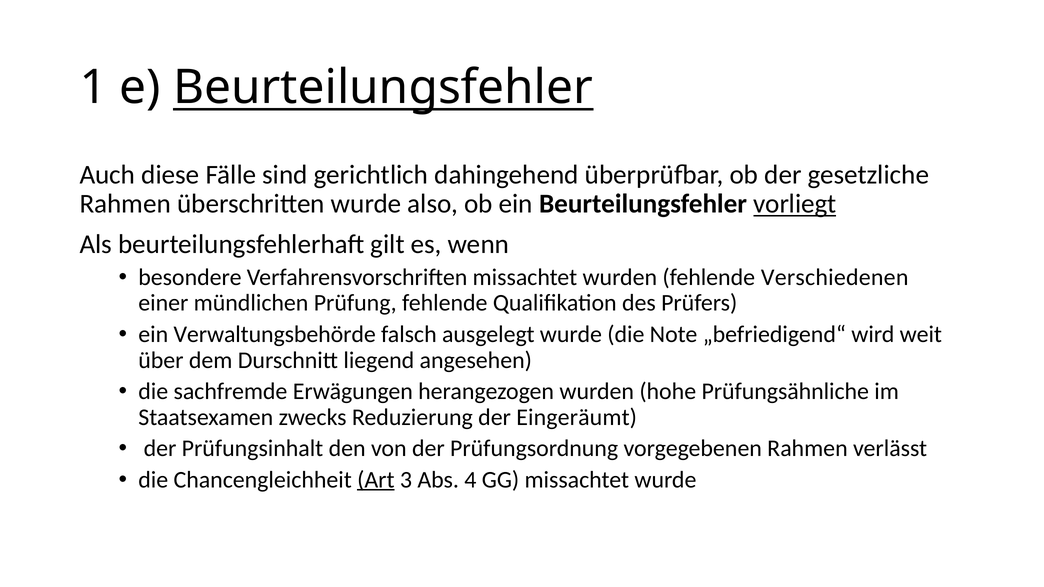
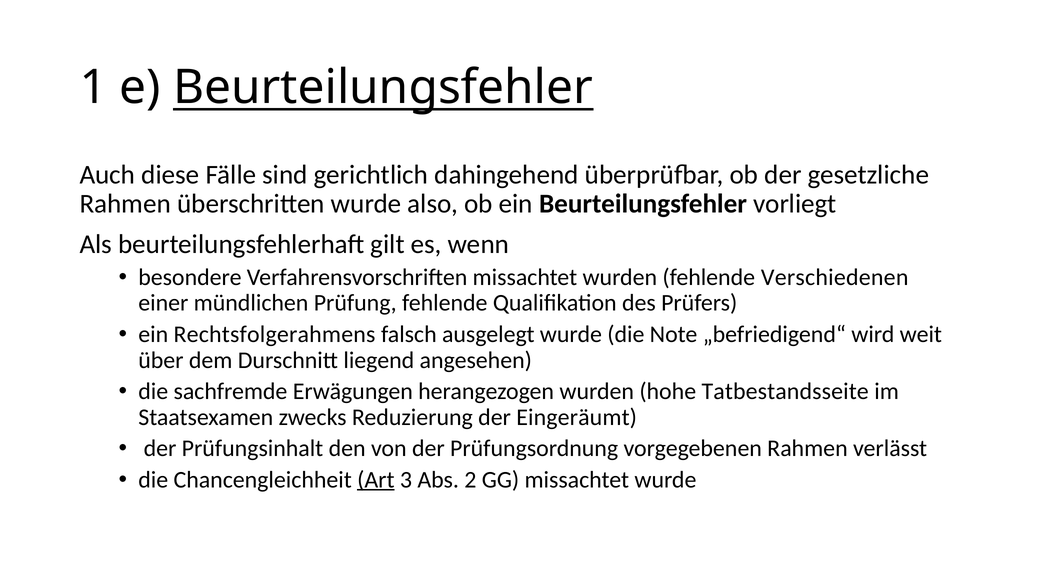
vorliegt underline: present -> none (795, 204)
Verwaltungsbehörde: Verwaltungsbehörde -> Rechtsfolgerahmens (275, 334)
Prüfungsähnliche: Prüfungsähnliche -> Tatbestandsseite (785, 392)
4: 4 -> 2 (470, 480)
